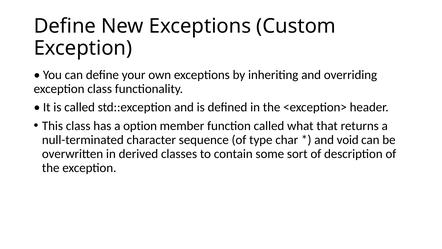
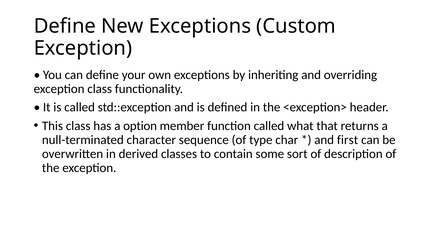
void: void -> first (348, 140)
